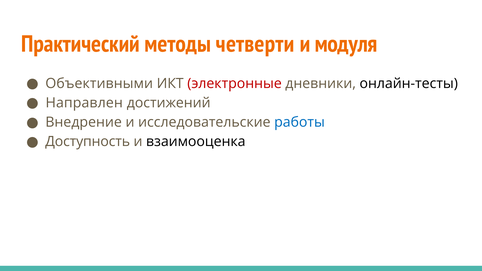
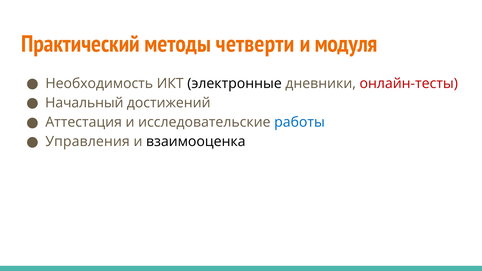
Объективными: Объективными -> Необходимость (99, 84)
электронные colour: red -> black (235, 84)
онлайн-тесты colour: black -> red (409, 84)
Направлен: Направлен -> Начальный (84, 103)
Внедрение: Внедрение -> Аттестация (84, 122)
Доступность: Доступность -> Управления (88, 142)
